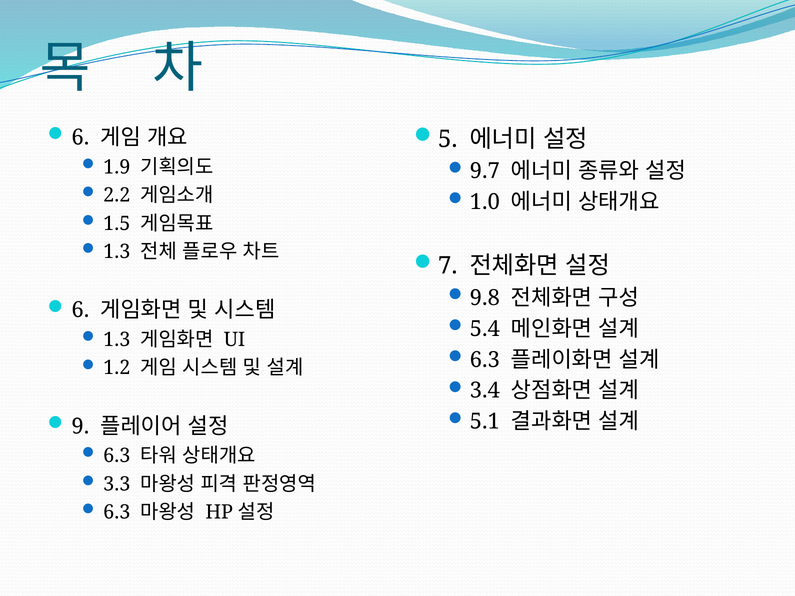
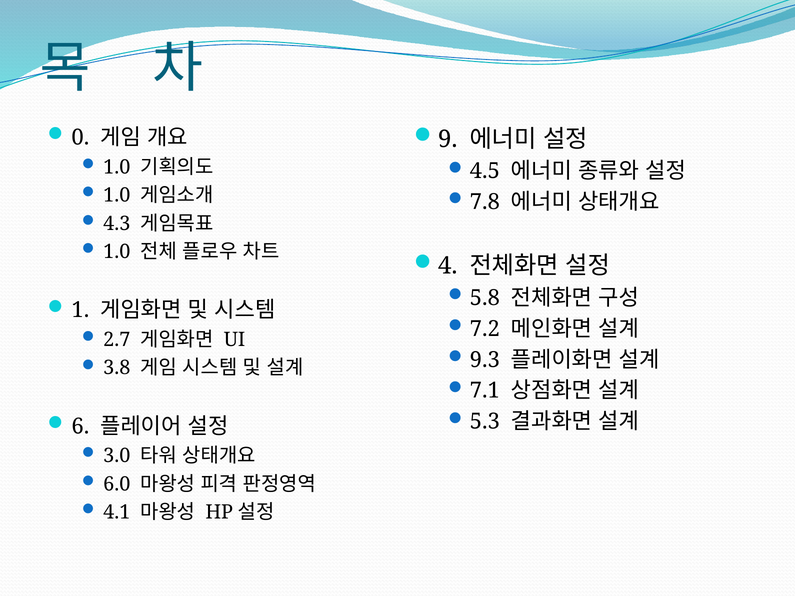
6: 6 -> 0 (80, 138)
5: 5 -> 9 (448, 139)
1.9: 1.9 -> 1.0 (117, 167)
9.7: 9.7 -> 4.5 (485, 171)
2.2: 2.2 -> 1.0 (117, 195)
1.0: 1.0 -> 7.8 (485, 202)
1.5: 1.5 -> 4.3 (117, 224)
1.3: 1.3 -> 1.0 (117, 252)
7: 7 -> 4 (448, 266)
9.8: 9.8 -> 5.8 (485, 298)
6: 6 -> 1 (80, 310)
5.4: 5.4 -> 7.2 (485, 329)
1.3: 1.3 -> 2.7 (117, 340)
6.3: 6.3 -> 9.3 (485, 360)
1.2: 1.2 -> 3.8 (117, 368)
3.4: 3.4 -> 7.1 (485, 391)
5.1: 5.1 -> 5.3 (485, 422)
9: 9 -> 6 (80, 426)
6.3: 6.3 -> 3.0 (117, 456)
3.3: 3.3 -> 6.0 (117, 484)
6.3: 6.3 -> 4.1 (117, 512)
